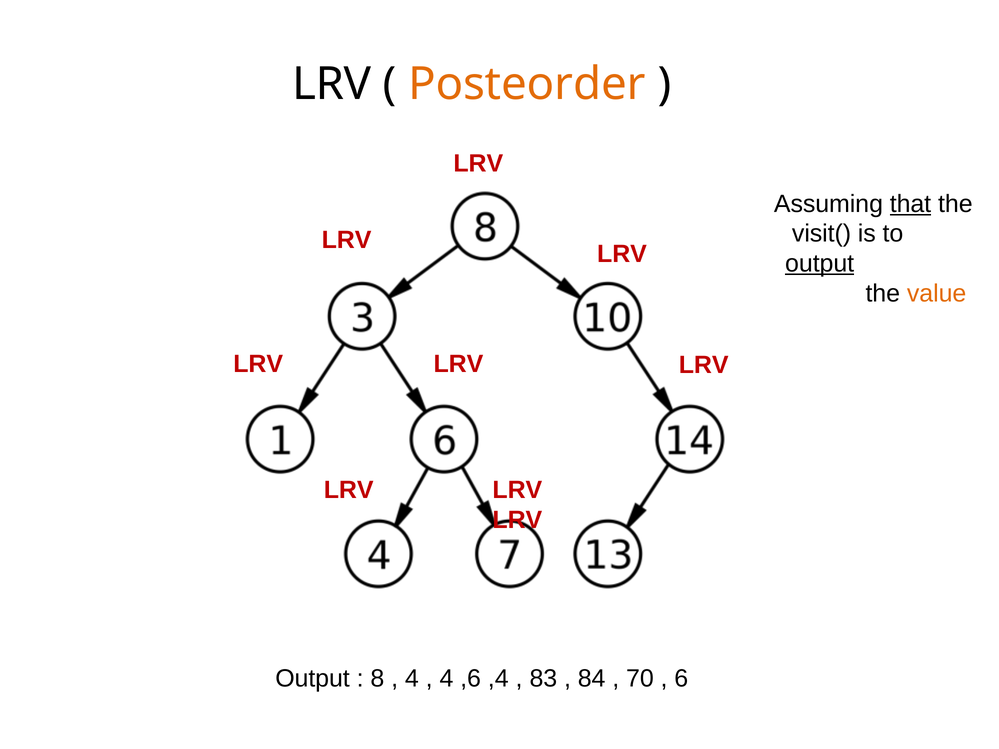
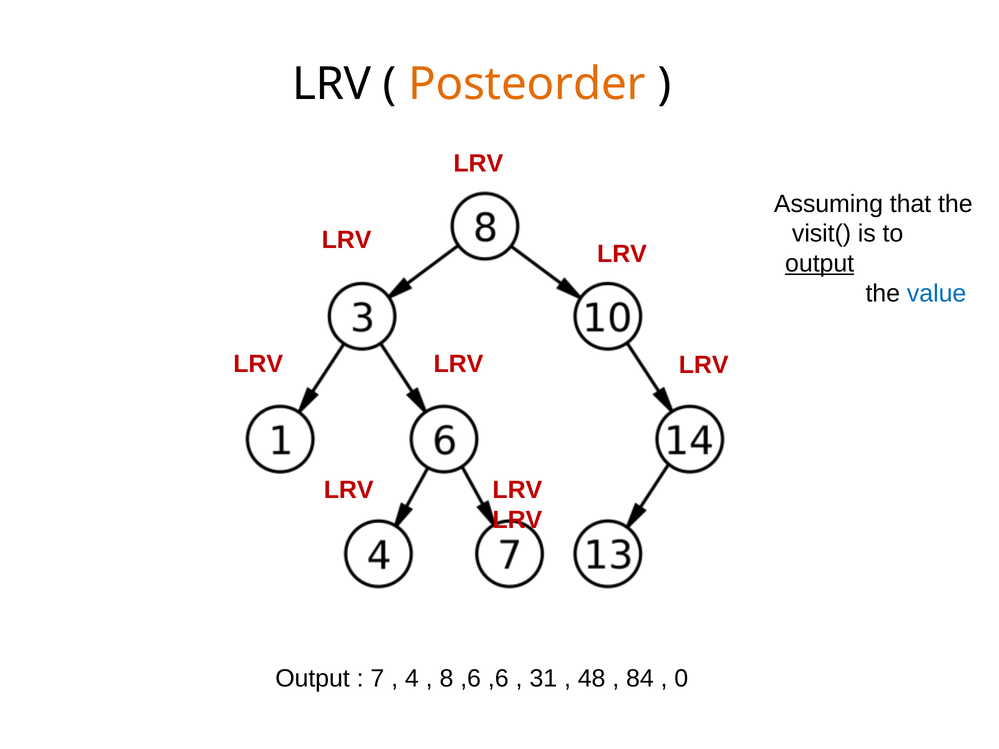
that underline: present -> none (910, 204)
value colour: orange -> blue (937, 294)
8: 8 -> 7 (377, 679)
4: 4 -> 8 (446, 679)
,6 ,4: ,4 -> ,6 (498, 679)
83: 83 -> 31 (543, 679)
84: 84 -> 48 (592, 679)
70: 70 -> 84 (640, 679)
6: 6 -> 0 (681, 679)
